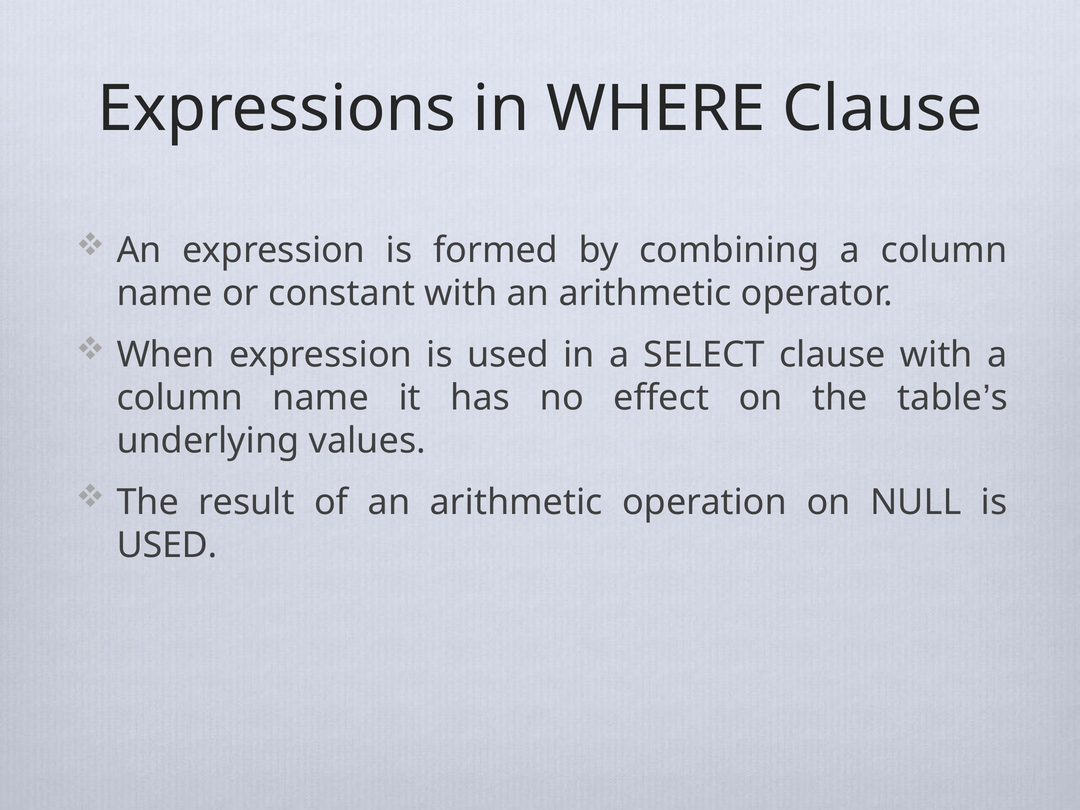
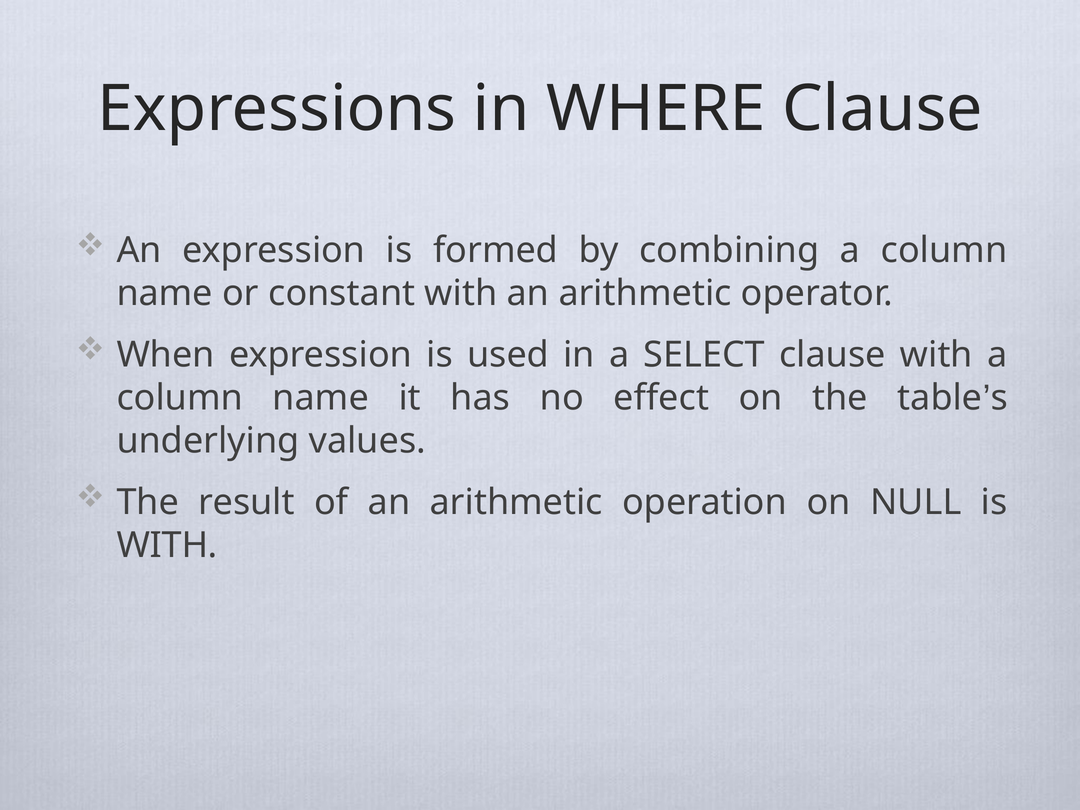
USED: USED -> WITH (167, 545)
